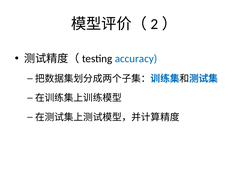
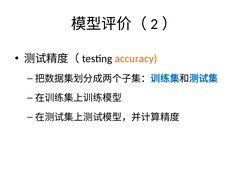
accuracy colour: blue -> orange (136, 59)
